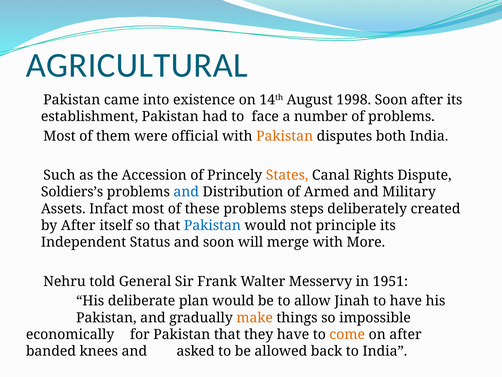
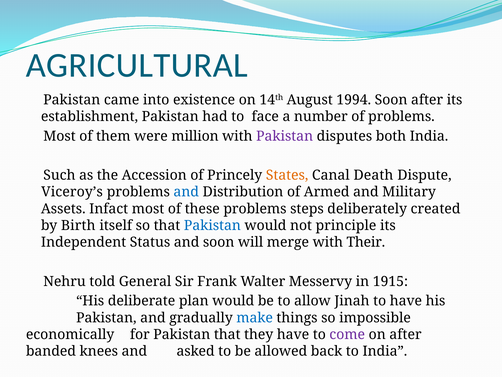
1998: 1998 -> 1994 (354, 100)
official: official -> million (195, 136)
Pakistan colour: orange -> purple (285, 136)
Rights: Rights -> Death (373, 175)
Soldiers’s: Soldiers’s -> Viceroy’s (72, 192)
by After: After -> Birth (78, 225)
More: More -> Their (366, 242)
1951: 1951 -> 1915 (390, 281)
make colour: orange -> blue (255, 317)
come colour: orange -> purple (347, 334)
